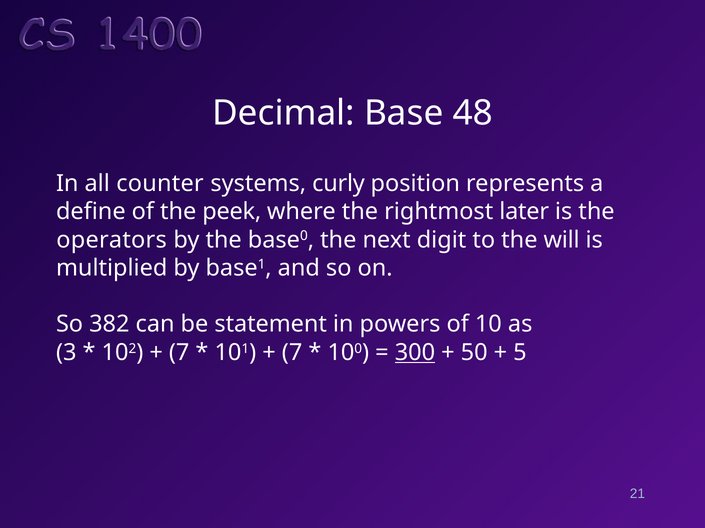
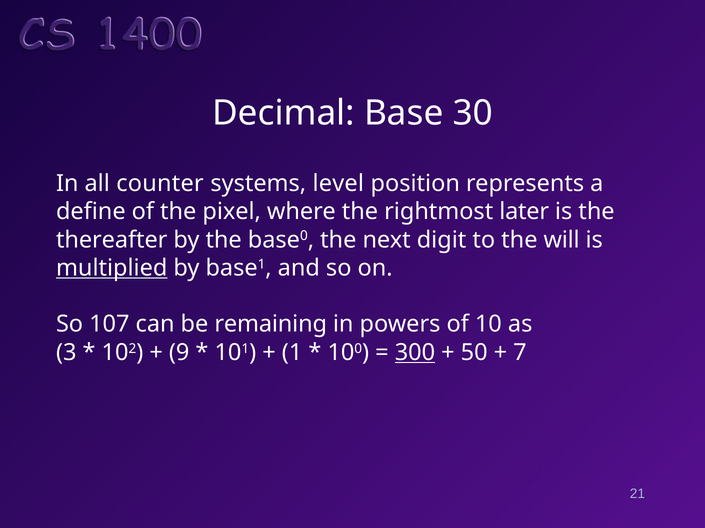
48: 48 -> 30 (473, 113)
curly: curly -> level (338, 184)
peek: peek -> pixel (232, 212)
operators: operators -> thereafter (112, 240)
multiplied underline: none -> present (112, 268)
382: 382 -> 107 (109, 325)
statement: statement -> remaining (271, 325)
7: 7 -> 9 (179, 353)
7: 7 -> 1 (292, 353)
5: 5 -> 7 (520, 353)
